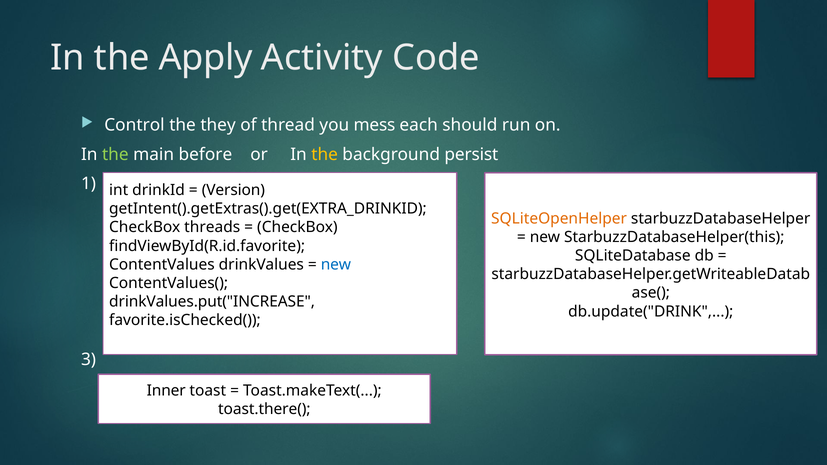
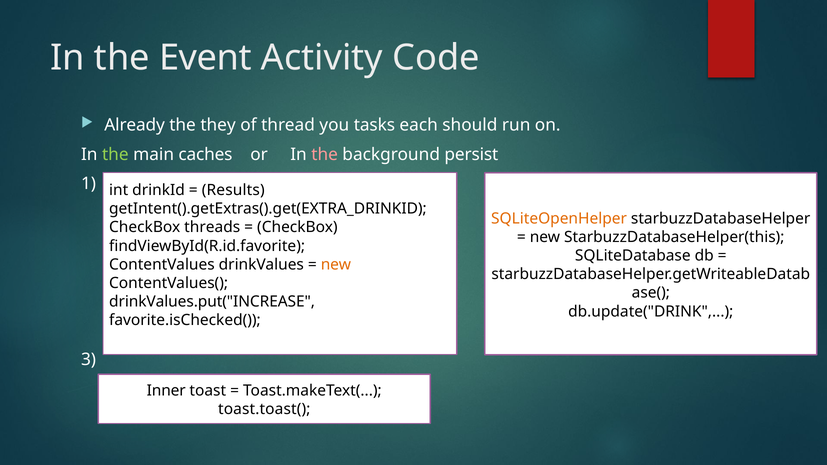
Apply: Apply -> Event (206, 58)
Control: Control -> Already (135, 125)
mess: mess -> tasks (374, 125)
before: before -> caches (205, 155)
the colour: yellow -> pink (325, 155)
Version: Version -> Results (233, 190)
new colour: blue -> orange (336, 265)
toast.there(: toast.there( -> toast.toast( (264, 410)
